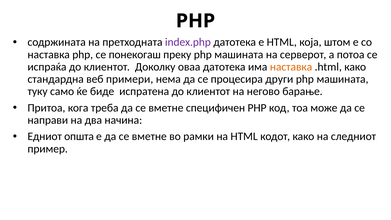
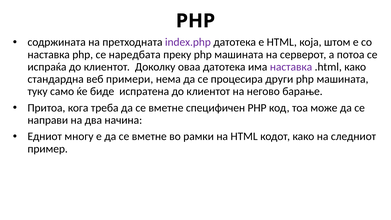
понекогаш: понекогаш -> наредбата (135, 55)
наставка colour: orange -> purple (291, 67)
општа: општа -> многу (79, 136)
